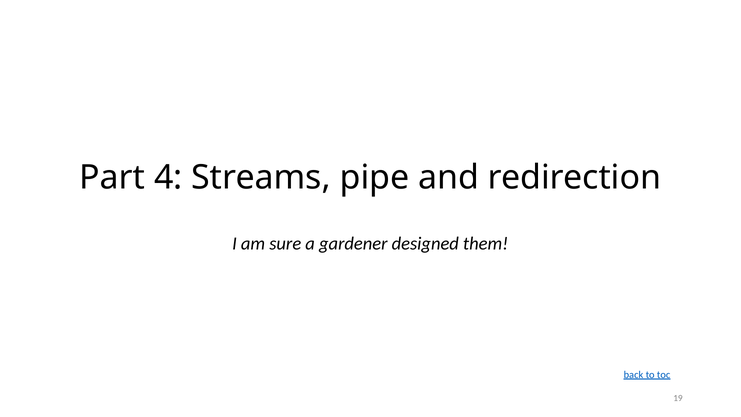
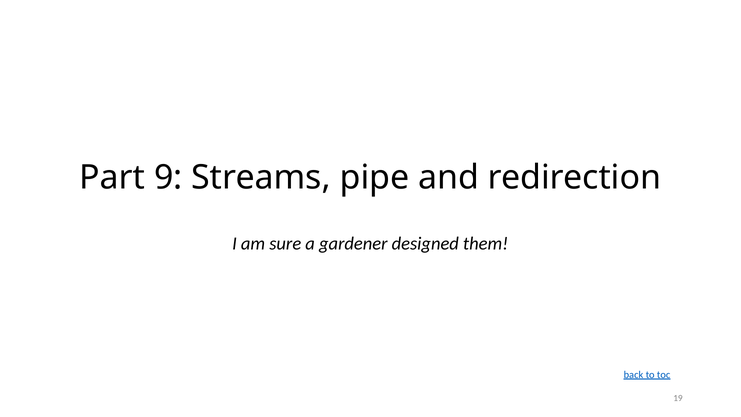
4: 4 -> 9 (168, 177)
